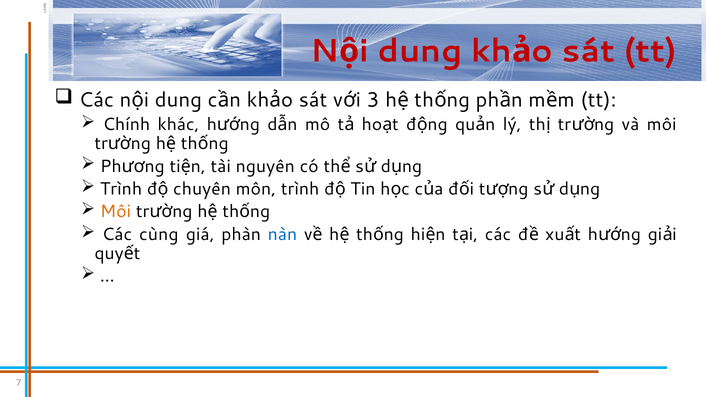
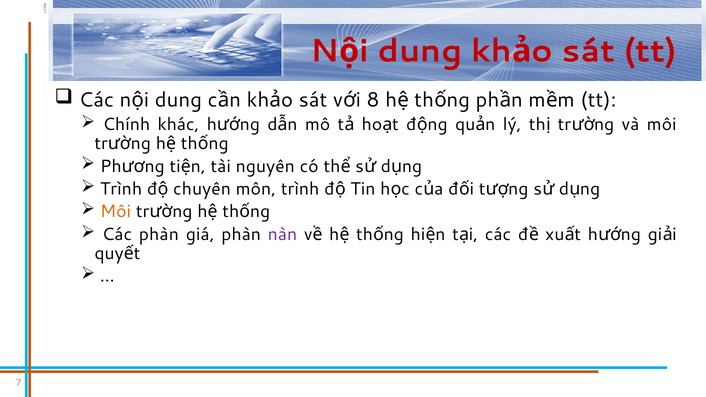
3: 3 -> 8 (373, 100)
Các cùng: cùng -> phàn (159, 234)
nàn colour: blue -> purple (282, 234)
